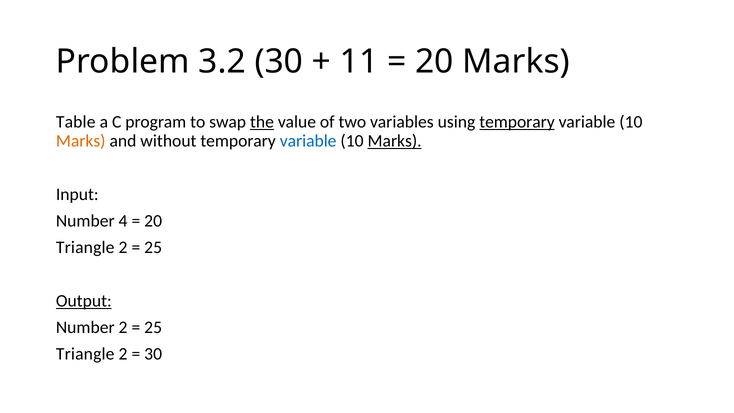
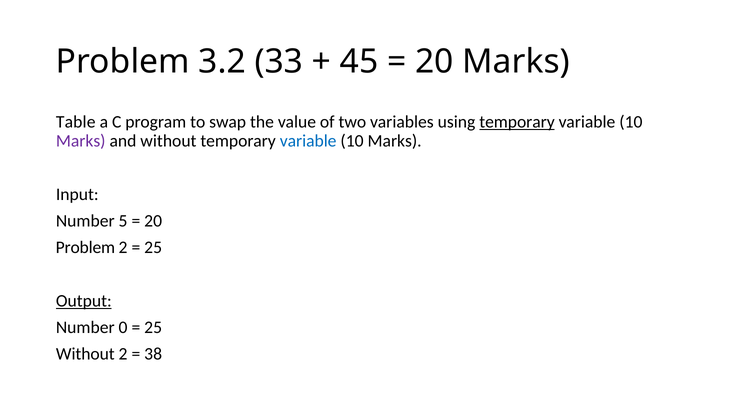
3.2 30: 30 -> 33 (279, 62)
11: 11 -> 45 (359, 62)
the underline: present -> none (262, 122)
Marks colour: orange -> purple (81, 141)
Marks underline: present -> none (395, 141)
4: 4 -> 5 (123, 221)
Triangle: Triangle -> Problem (85, 248)
Number 2: 2 -> 0 (123, 327)
Triangle: Triangle -> Without (85, 354)
30: 30 -> 38 (153, 354)
